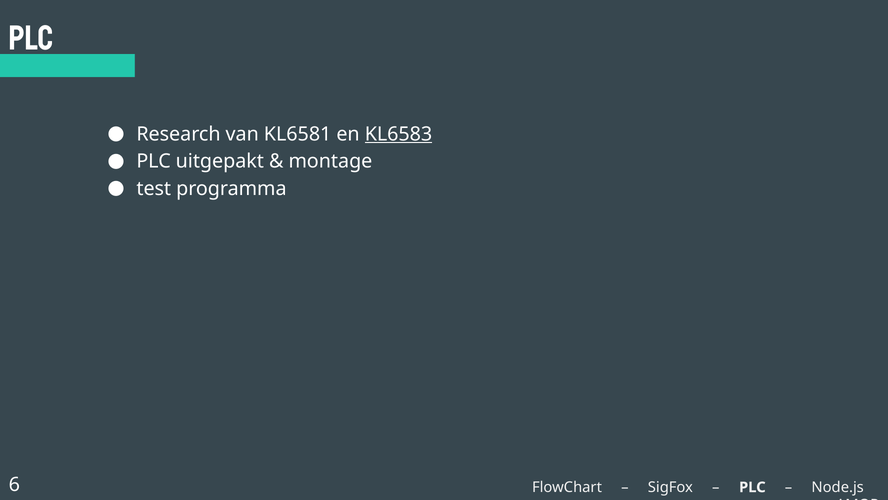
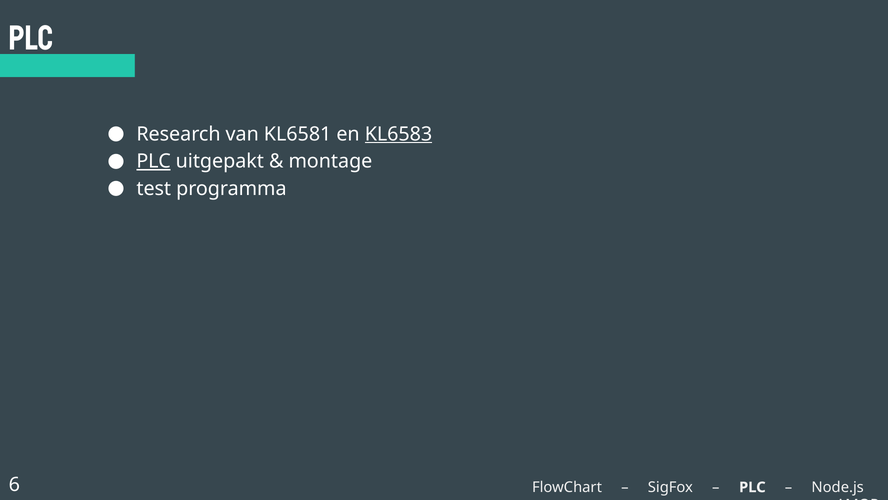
PLC underline: none -> present (154, 161)
